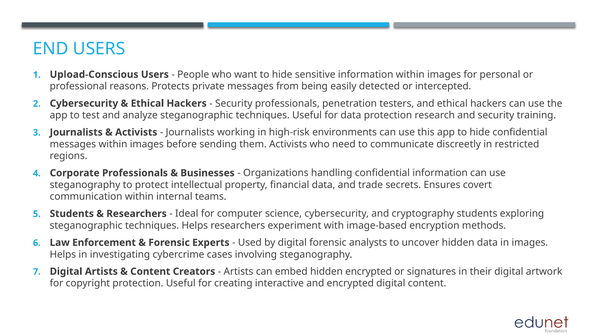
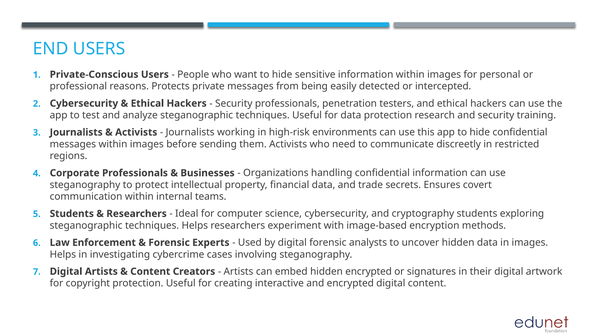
Upload-Conscious: Upload-Conscious -> Private-Conscious (94, 74)
